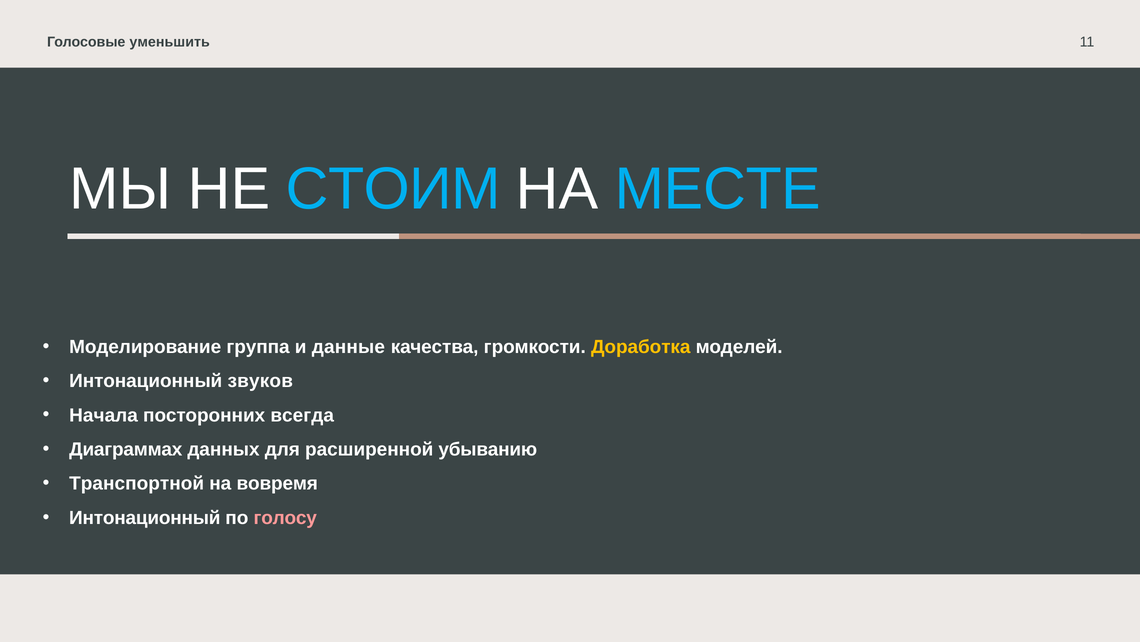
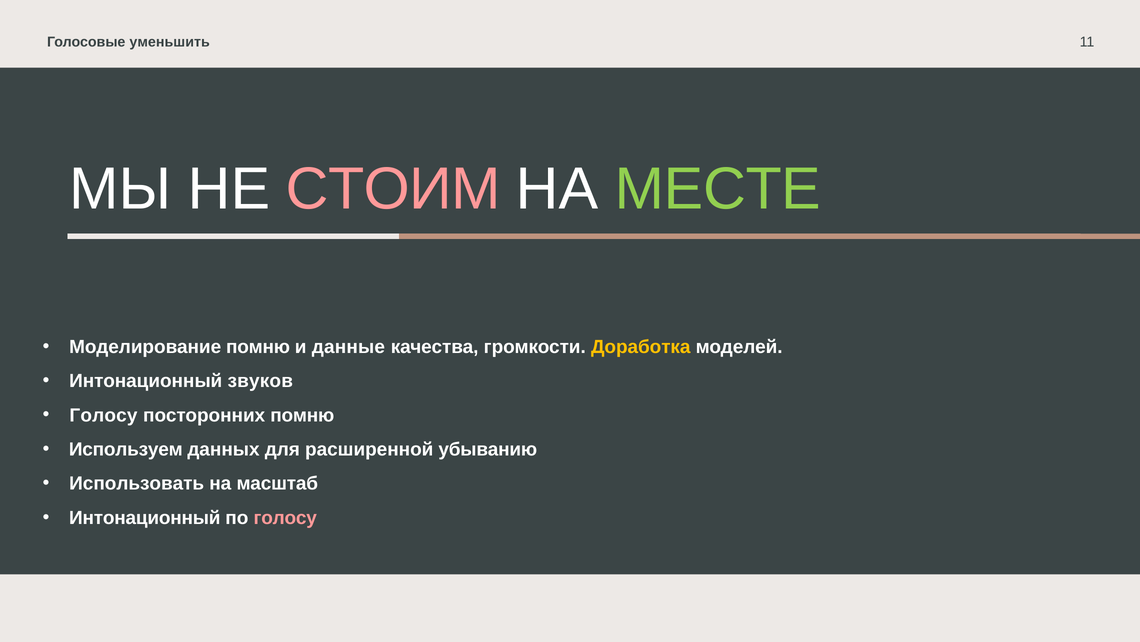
СТОИМ colour: light blue -> pink (393, 189)
МЕСТЕ colour: light blue -> light green (718, 189)
Моделирование группа: группа -> помню (258, 346)
Начала: Начала -> Голосу (103, 415)
посторонних всегда: всегда -> помню (302, 415)
Диаграммах: Диаграммах -> Используем (126, 449)
Транспортной: Транспортной -> Использовать (137, 483)
вовремя: вовремя -> масштаб (277, 483)
